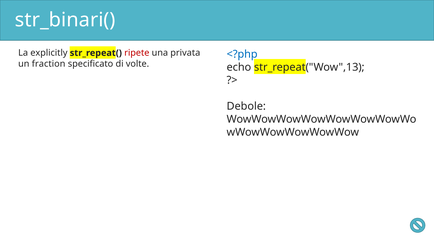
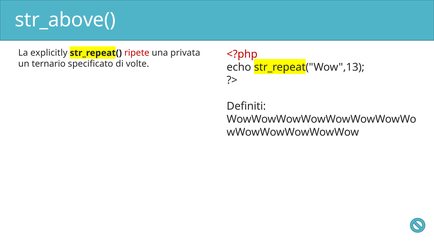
str_binari(: str_binari( -> str_above( (65, 20)
<?php colour: blue -> red (242, 54)
fraction: fraction -> ternario (49, 64)
Debole: Debole -> Definiti (246, 106)
